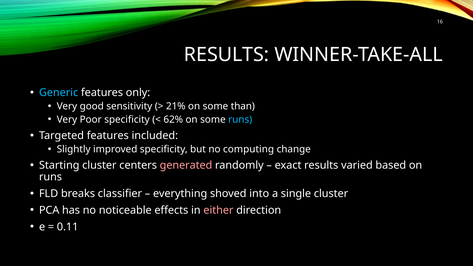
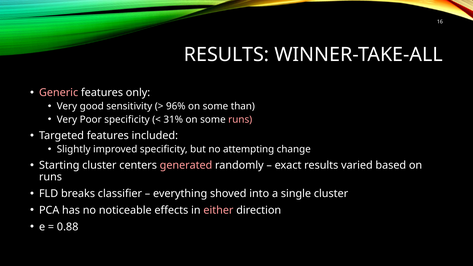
Generic colour: light blue -> pink (59, 93)
21%: 21% -> 96% (176, 106)
62%: 62% -> 31% (173, 119)
runs colour: light blue -> pink (240, 119)
computing: computing -> attempting (249, 149)
0.11: 0.11 -> 0.88 (68, 227)
